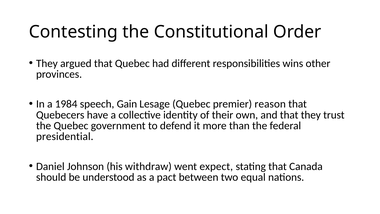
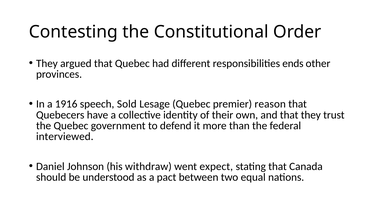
wins: wins -> ends (293, 63)
1984: 1984 -> 1916 (66, 104)
Gain: Gain -> Sold (127, 104)
presidential: presidential -> interviewed (65, 136)
